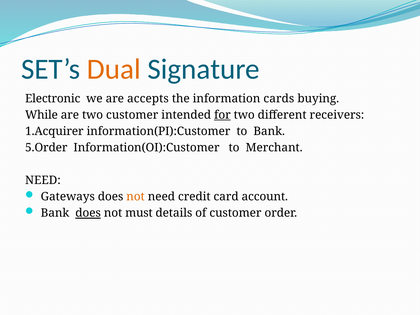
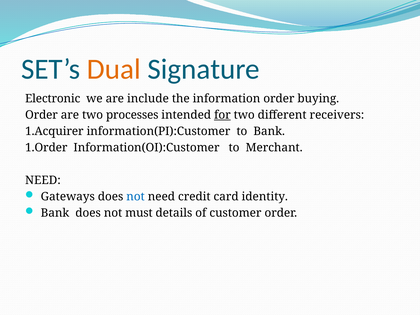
accepts: accepts -> include (148, 99)
information cards: cards -> order (279, 99)
While: While -> Order (41, 115)
two customer: customer -> processes (132, 115)
5.Order: 5.Order -> 1.Order (46, 148)
not colour: orange -> blue (136, 197)
account: account -> identity (265, 197)
does underline: present -> none (88, 213)
